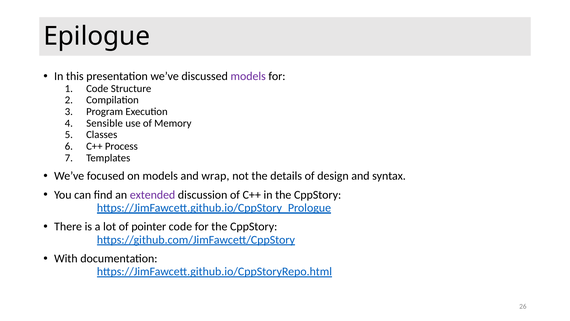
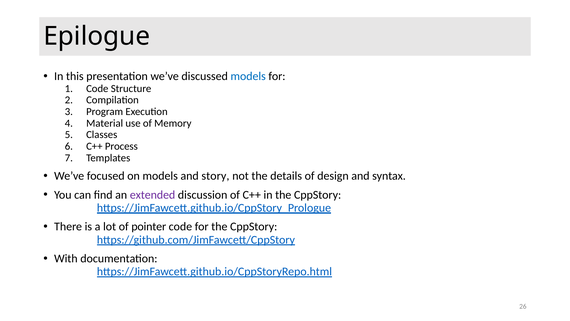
models colour: purple -> blue (248, 76)
Sensible: Sensible -> Material (105, 123)
wrap: wrap -> story (215, 176)
